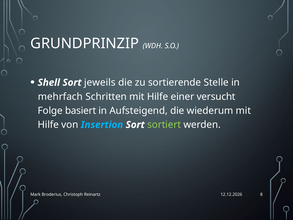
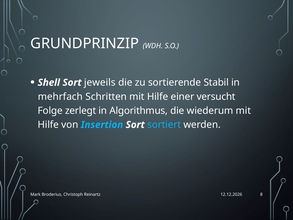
Stelle: Stelle -> Stabil (216, 82)
basiert: basiert -> zerlegt (81, 111)
Aufsteigend: Aufsteigend -> Algorithmus (139, 111)
sortiert colour: light green -> light blue (164, 125)
